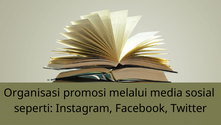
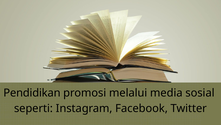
Organisasi: Organisasi -> Pendidikan (32, 92)
